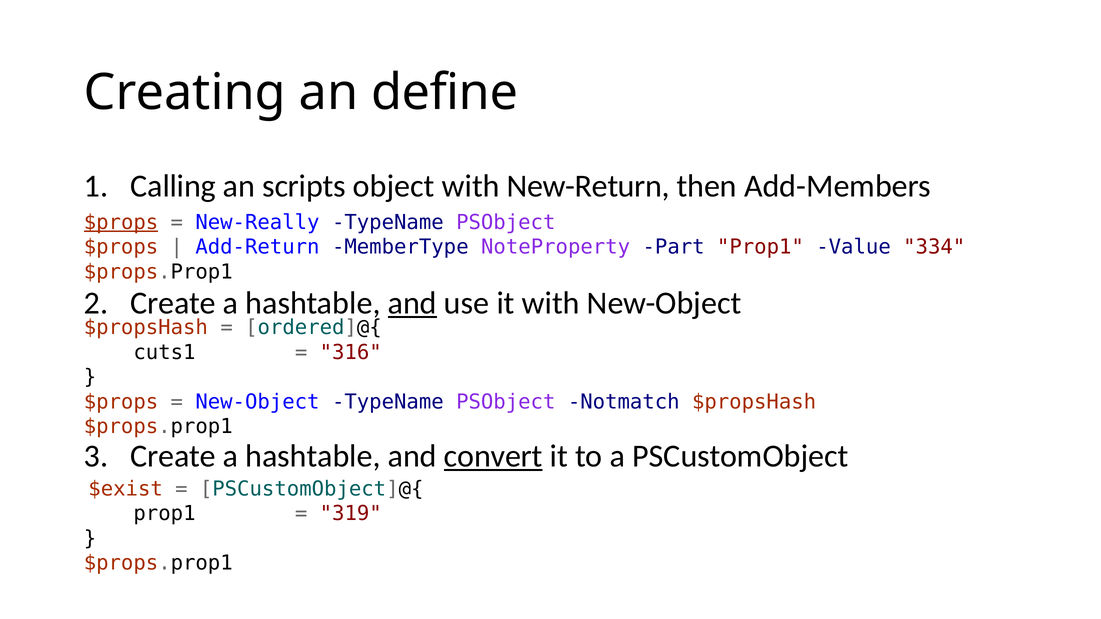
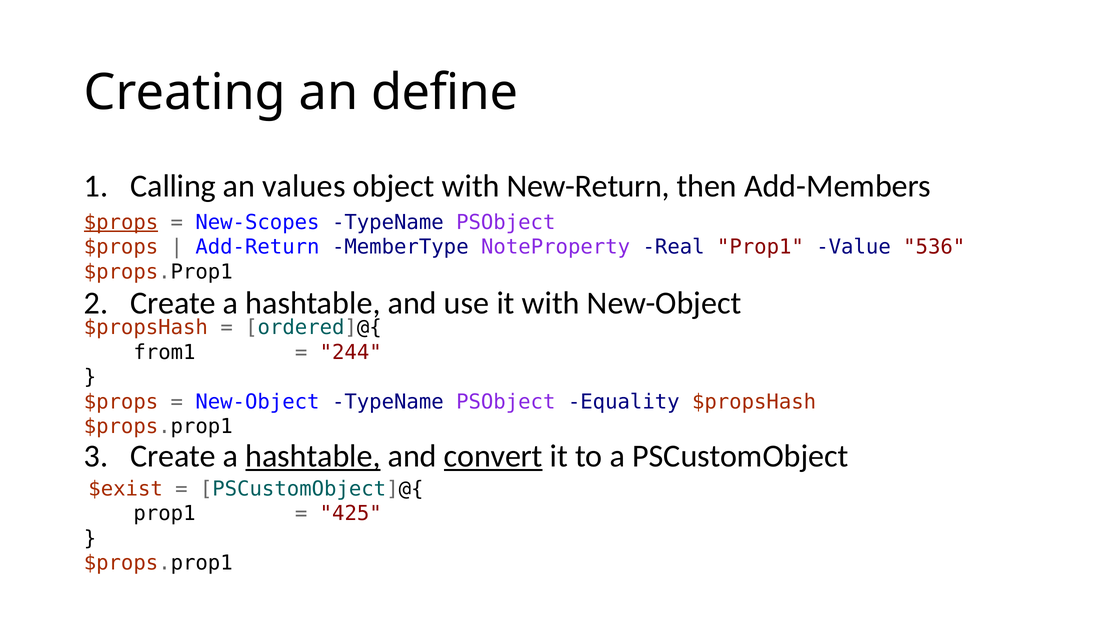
scripts: scripts -> values (304, 186)
New-Really: New-Really -> New-Scopes (257, 223)
Part: Part -> Real (674, 247)
334: 334 -> 536 (934, 247)
and underline: present -> none (412, 303)
cuts1: cuts1 -> from1 (164, 353)
316: 316 -> 244 (351, 353)
Notmatch: Notmatch -> Equality (624, 402)
hashtable underline: none -> present (313, 456)
319: 319 -> 425 (351, 514)
